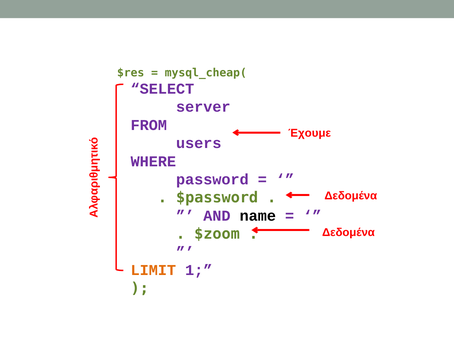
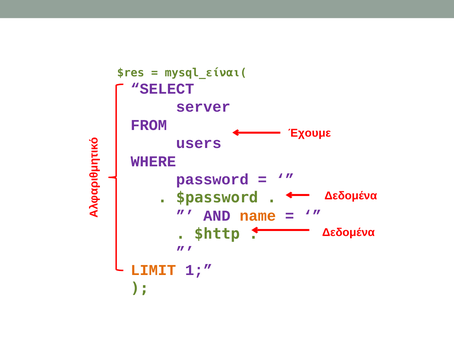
mysql_cheap(: mysql_cheap( -> mysql_είναι( (206, 73)
name colour: black -> orange (258, 216)
$zoom: $zoom -> $http (217, 234)
